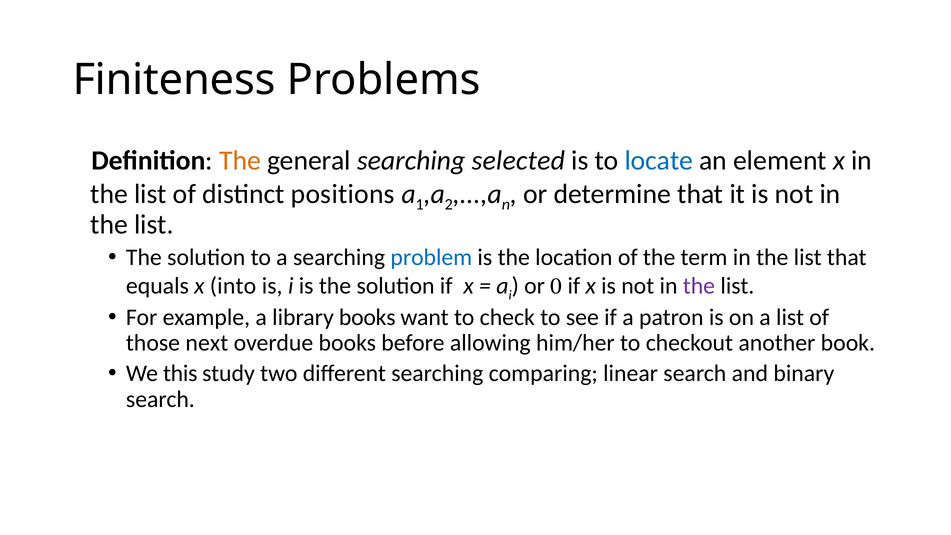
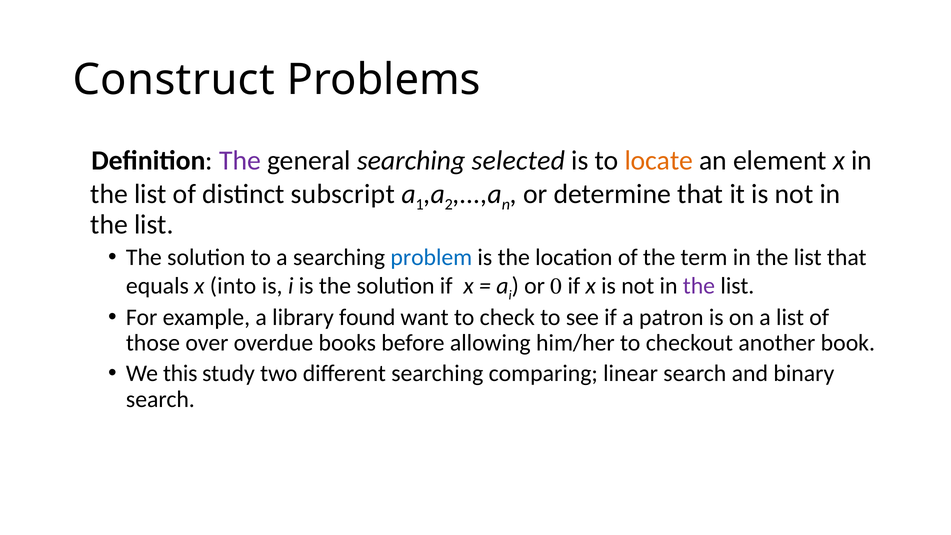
Finiteness: Finiteness -> Construct (174, 80)
The colour: orange -> purple (240, 161)
locate colour: blue -> orange (659, 161)
positions: positions -> subscript (343, 194)
library books: books -> found (367, 317)
next: next -> over (207, 343)
